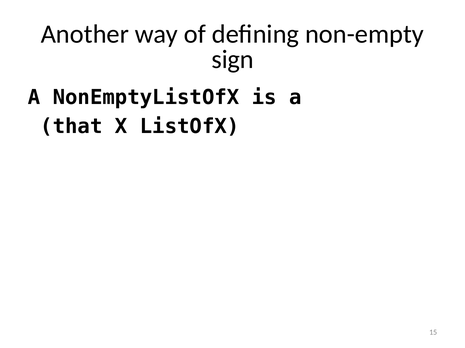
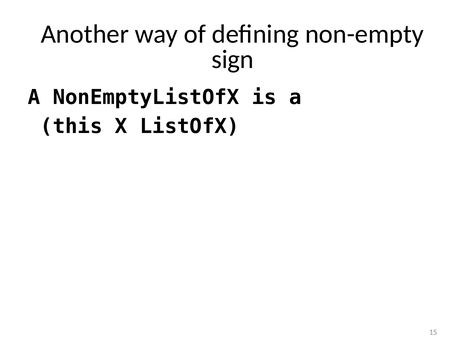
that: that -> this (71, 126)
